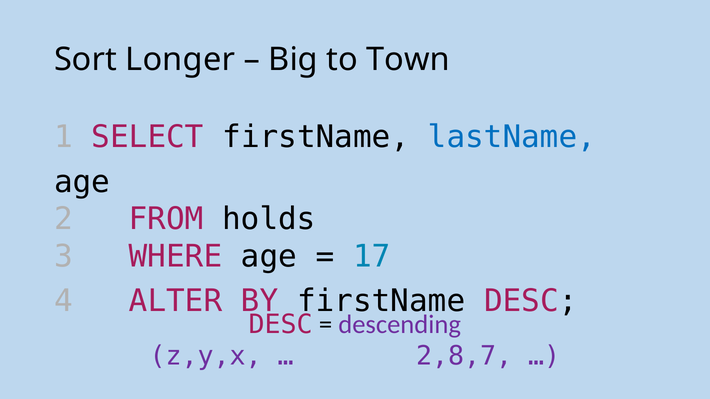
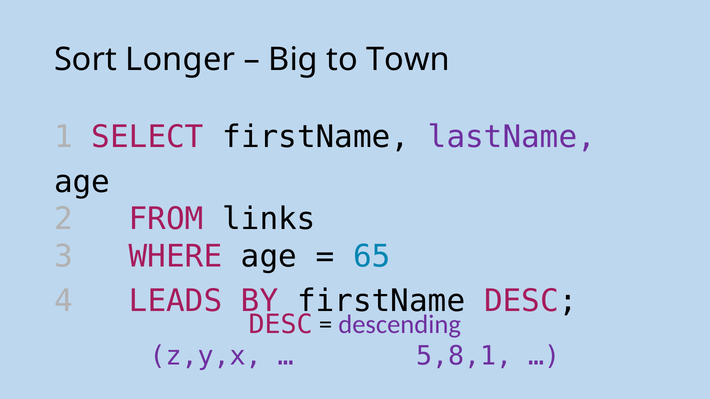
lastName colour: blue -> purple (512, 137)
holds: holds -> links (269, 219)
17: 17 -> 65 (372, 256)
ALTER: ALTER -> LEADS (176, 301)
2,8,7: 2,8,7 -> 5,8,1 (464, 356)
